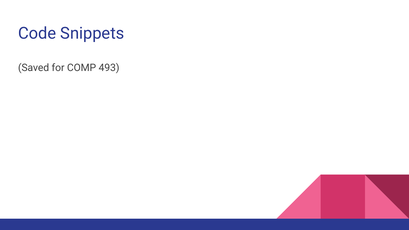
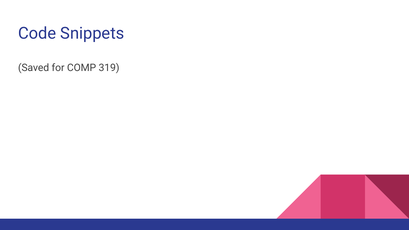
493: 493 -> 319 (109, 68)
